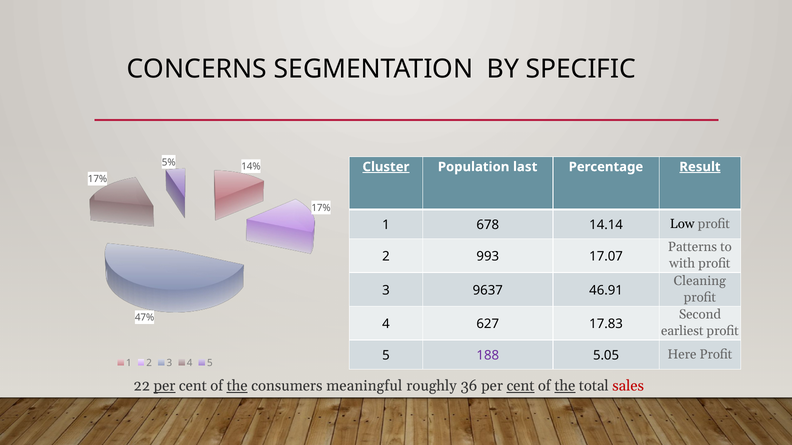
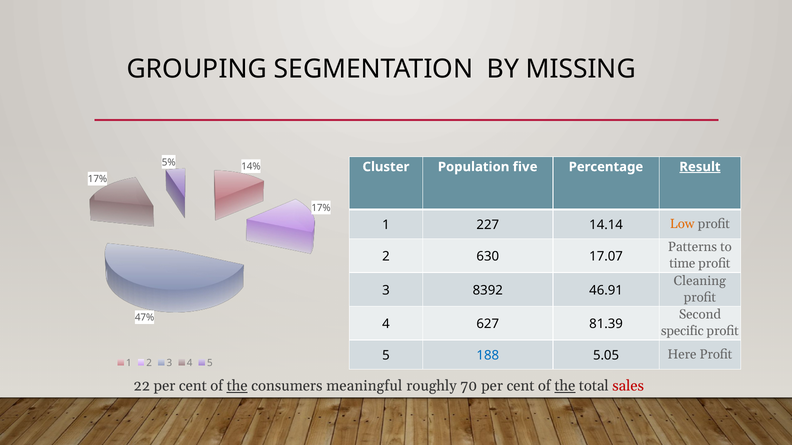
CONCERNS: CONCERNS -> GROUPING (197, 69)
SPECIFIC: SPECIFIC -> MISSING (581, 69)
Cluster underline: present -> none (386, 167)
last: last -> five (525, 167)
678: 678 -> 227 (488, 225)
Low colour: black -> orange (682, 224)
993: 993 -> 630 (488, 257)
with: with -> time (682, 264)
9637: 9637 -> 8392 (488, 291)
17.83: 17.83 -> 81.39 (606, 324)
earliest: earliest -> specific (682, 332)
188 colour: purple -> blue (488, 356)
per underline: present -> none (165, 387)
36: 36 -> 70 (469, 387)
cent underline: present -> none (521, 387)
